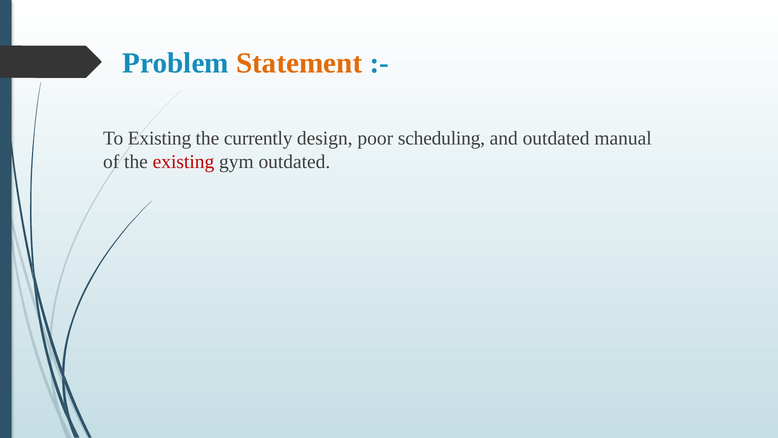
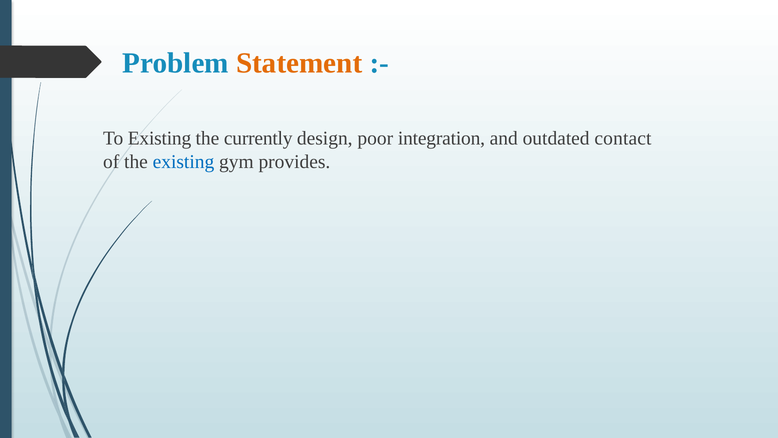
scheduling: scheduling -> integration (442, 138)
manual: manual -> contact (623, 138)
existing colour: red -> blue (183, 161)
gym outdated: outdated -> provides (294, 161)
